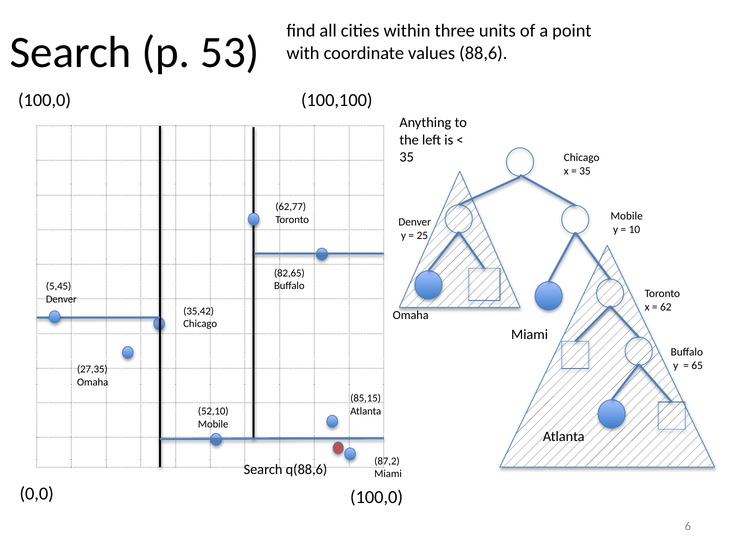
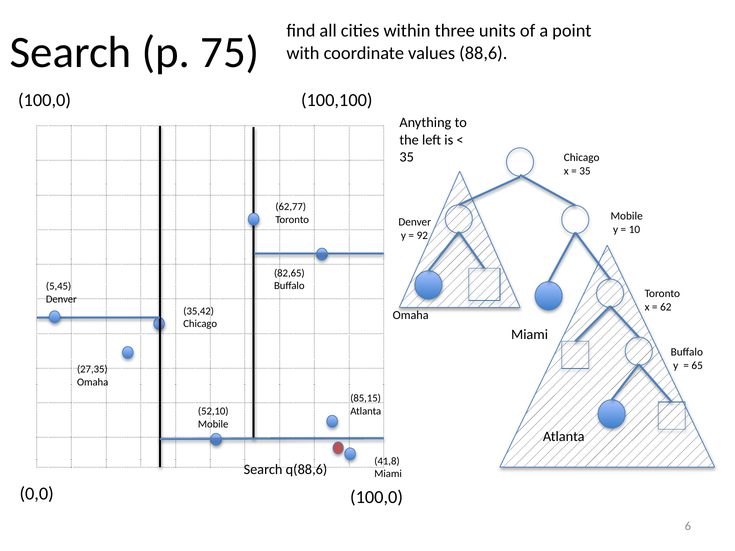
53: 53 -> 75 (230, 53)
25: 25 -> 92 (422, 236)
87,2: 87,2 -> 41,8 (387, 461)
